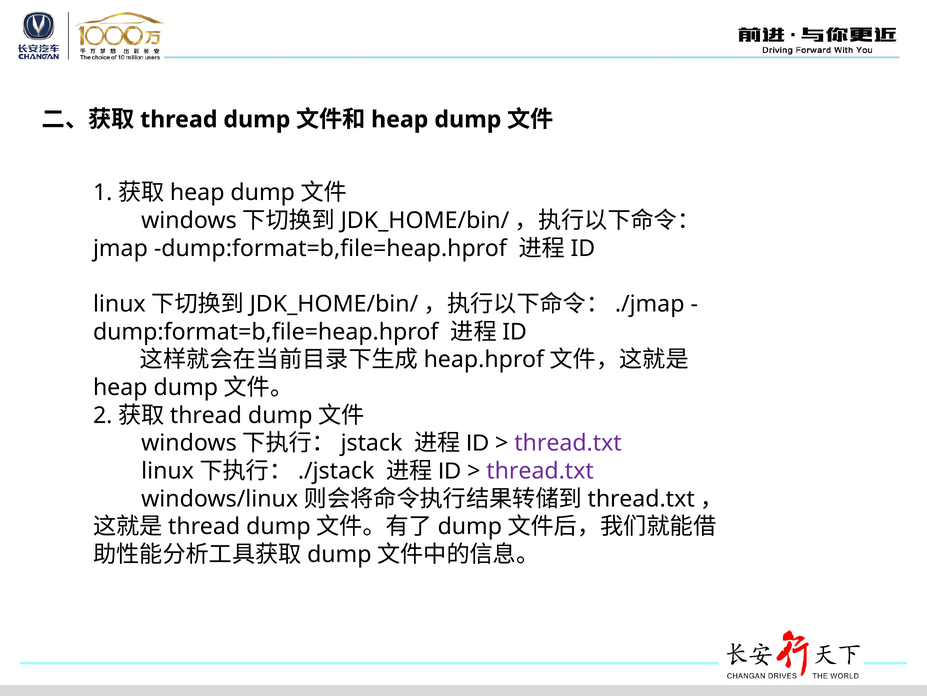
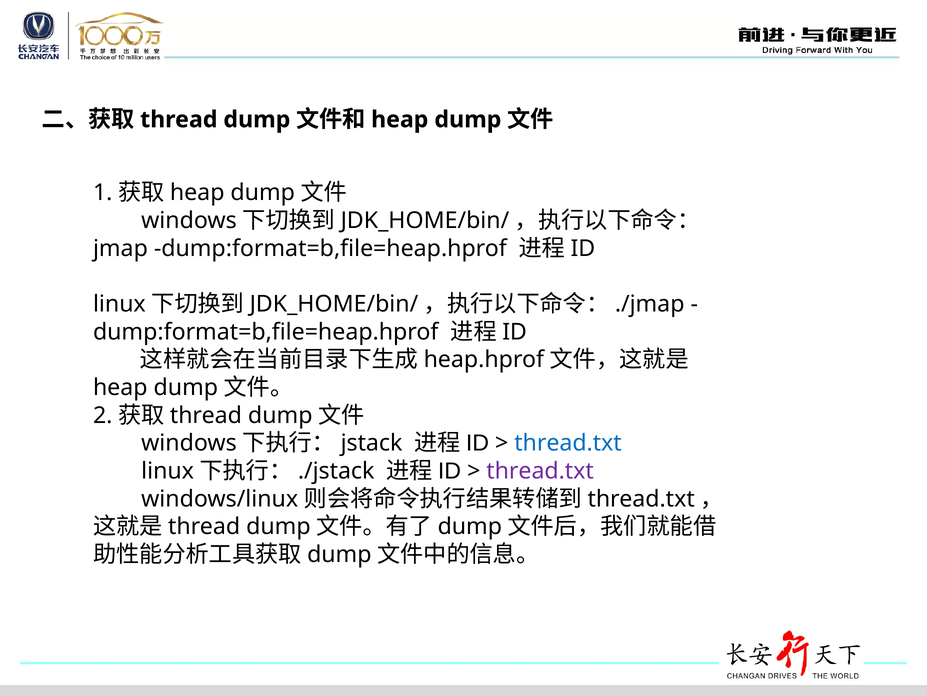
thread.txt colour: purple -> blue (568, 443)
